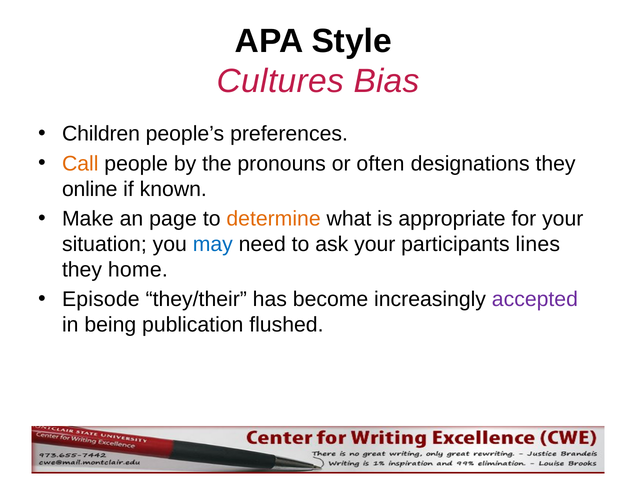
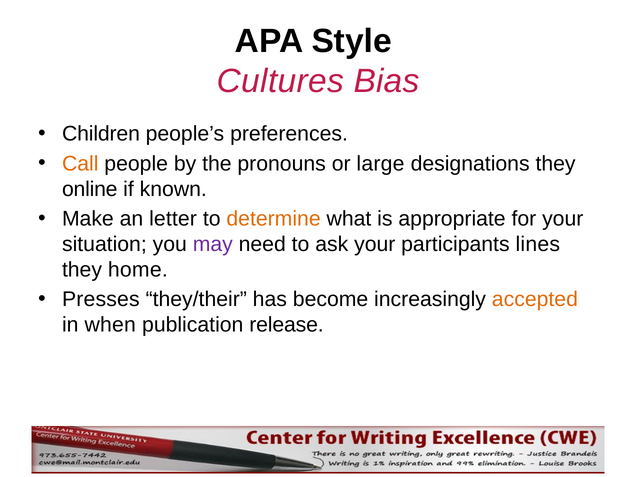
often: often -> large (380, 164)
page: page -> letter (173, 219)
may colour: blue -> purple (213, 244)
Episode: Episode -> Presses (101, 299)
accepted colour: purple -> orange (535, 299)
being: being -> when (110, 325)
flushed: flushed -> release (286, 325)
